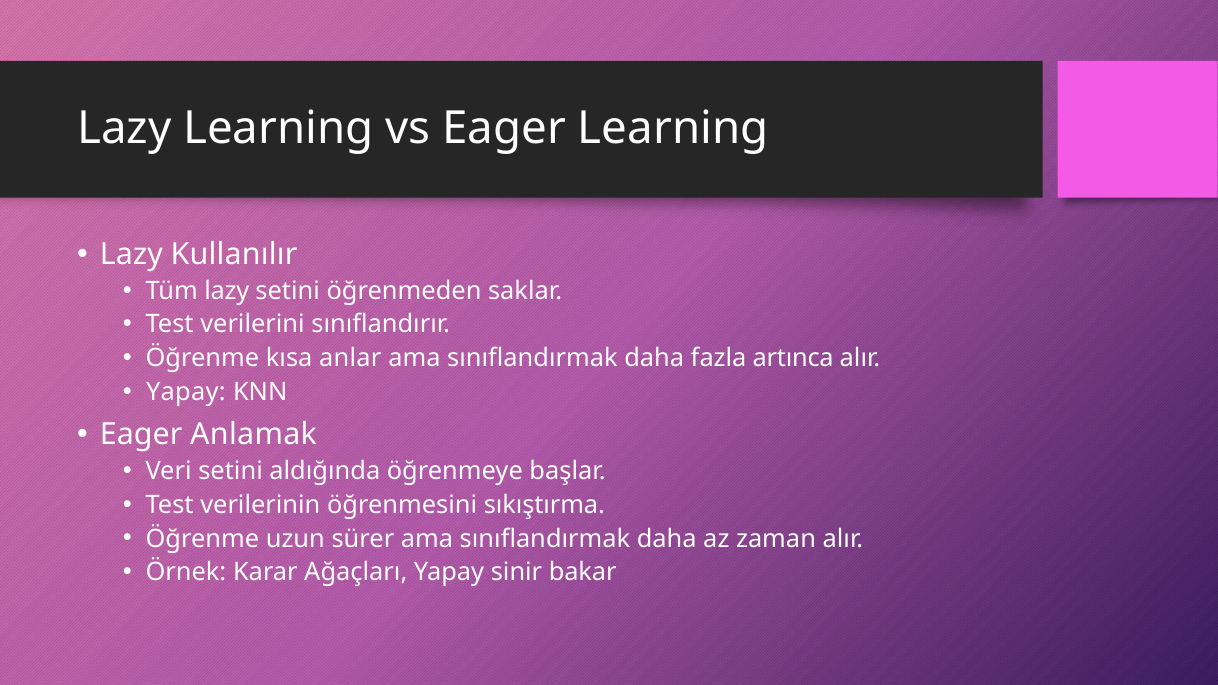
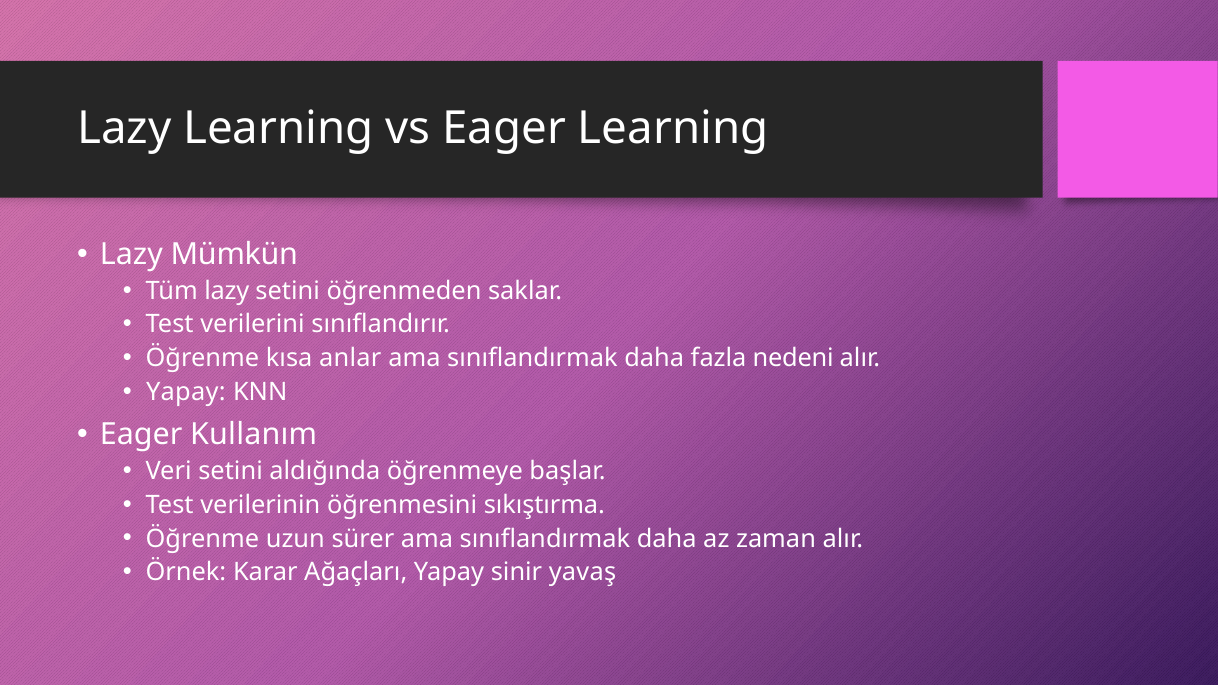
Kullanılır: Kullanılır -> Mümkün (234, 254)
artınca: artınca -> nedeni (793, 358)
Anlamak: Anlamak -> Kullanım (254, 435)
bakar: bakar -> yavaş (583, 572)
